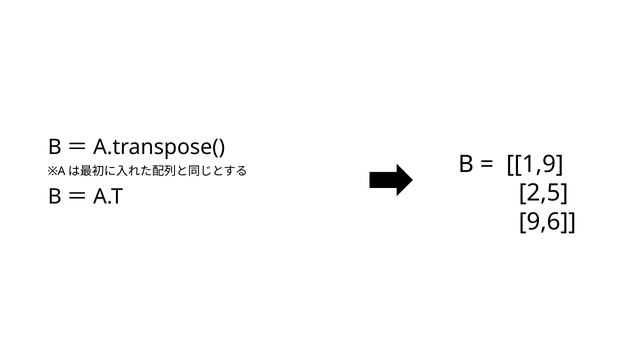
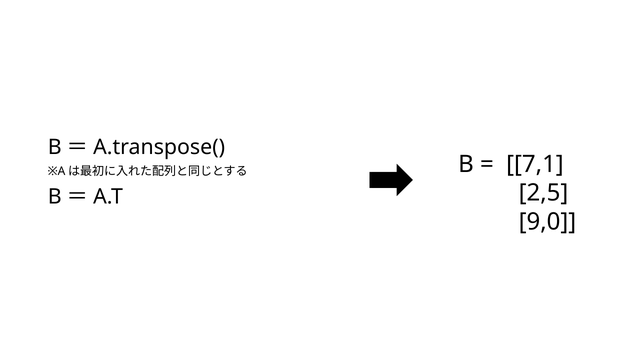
1,9: 1,9 -> 7,1 (535, 164)
9,6: 9,6 -> 9,0 (547, 222)
